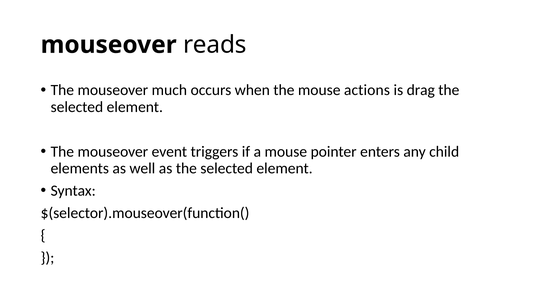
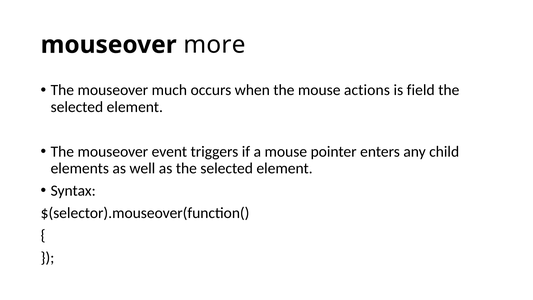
reads: reads -> more (215, 45)
drag: drag -> field (421, 90)
